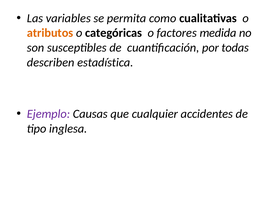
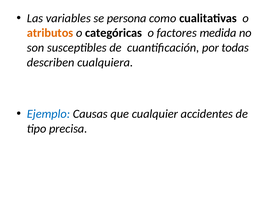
permita: permita -> persona (127, 18)
estadística: estadística -> cualquiera (105, 62)
Ejemplo colour: purple -> blue (48, 114)
inglesa: inglesa -> precisa (68, 129)
